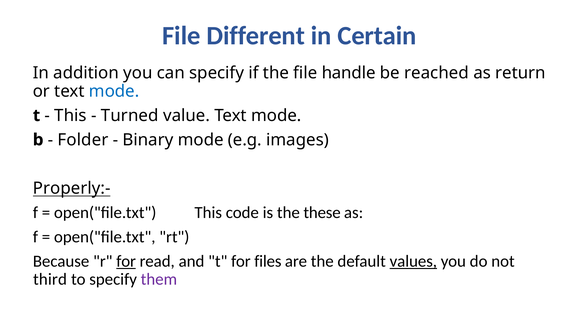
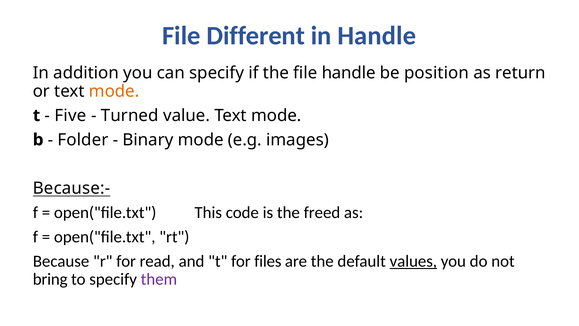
in Certain: Certain -> Handle (377, 36)
reached: reached -> position (437, 73)
mode colour: blue -> orange (114, 91)
This: This -> Five (70, 115)
Properly:-: Properly:- -> Because:- (72, 188)
these: these -> freed (322, 212)
for underline: present -> none (126, 261)
third: third -> bring (50, 279)
